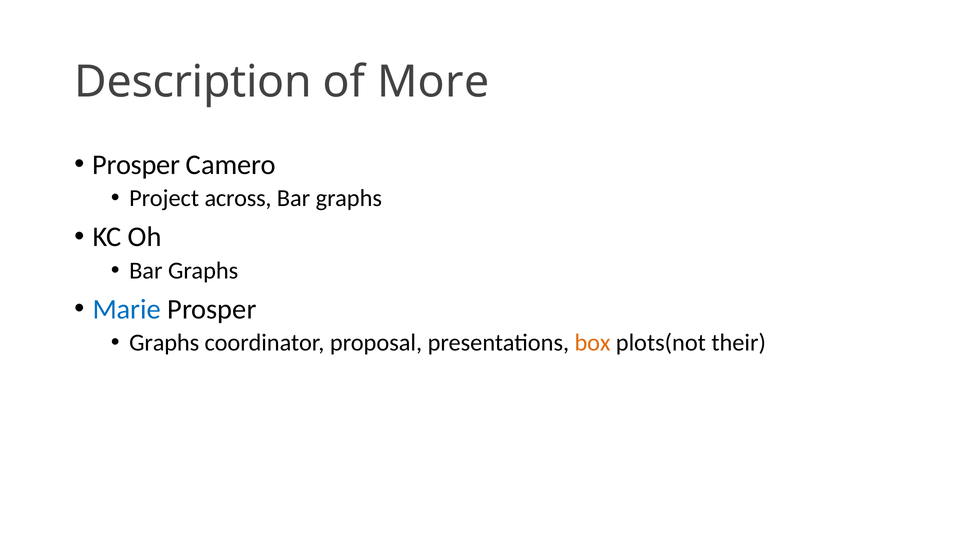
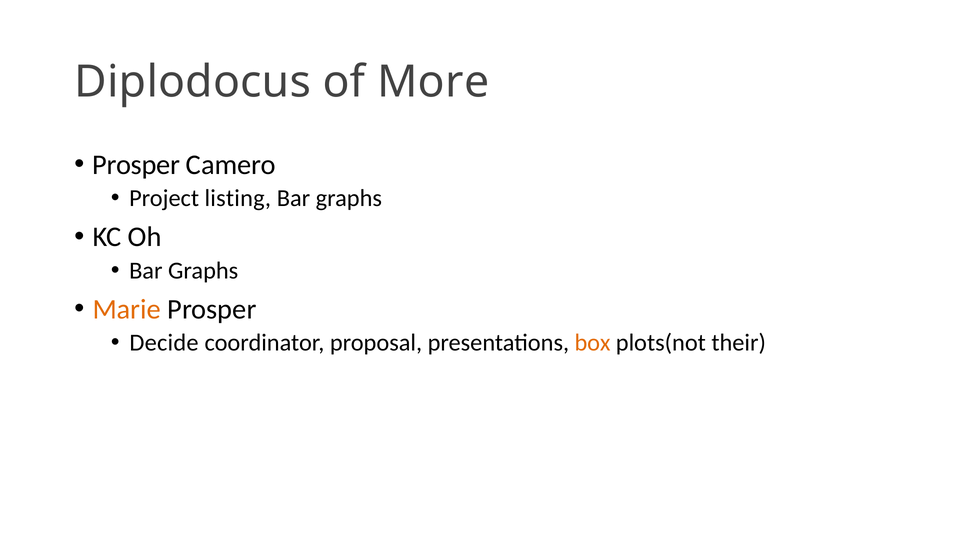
Description: Description -> Diplodocus (193, 82)
across: across -> listing (238, 198)
Marie colour: blue -> orange (127, 309)
Graphs: Graphs -> Decide (164, 343)
